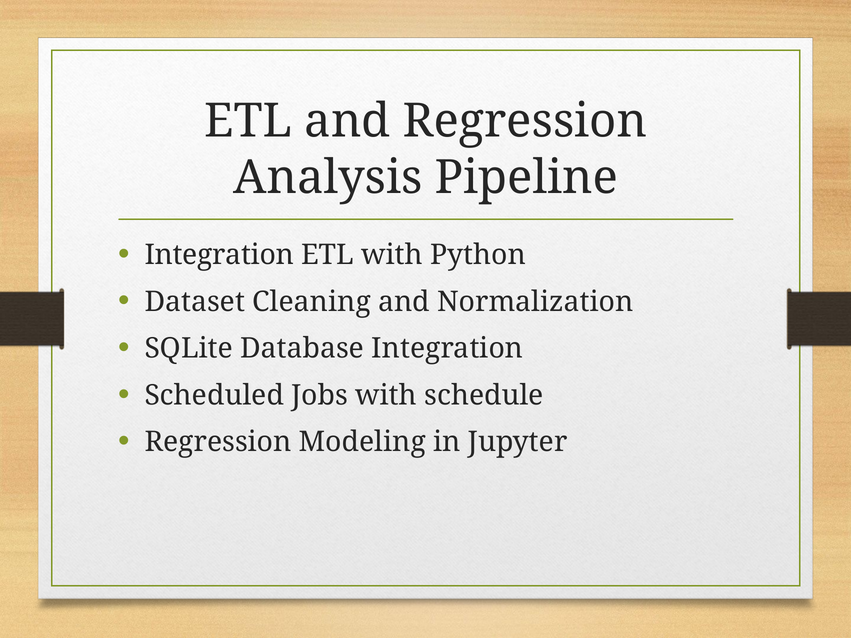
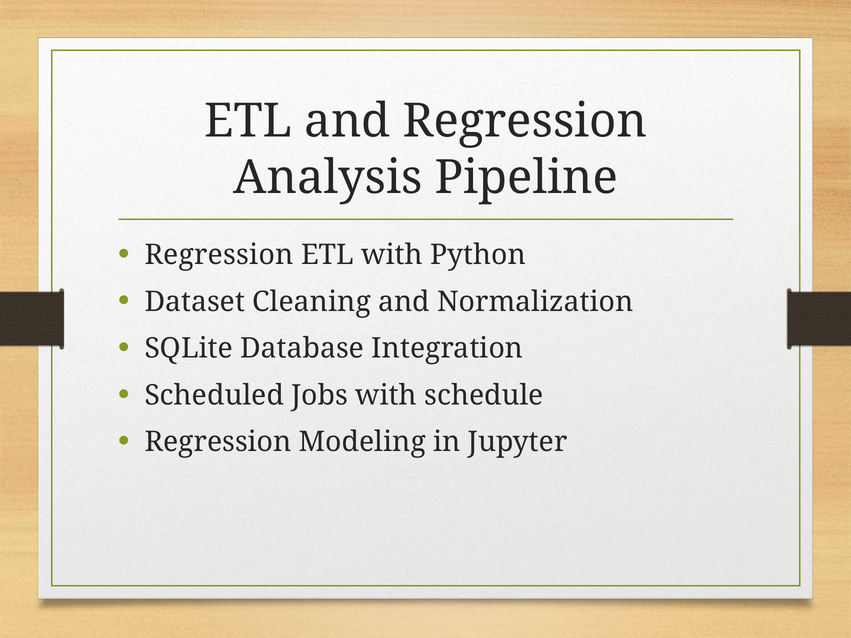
Integration: Integration -> Regression (219, 255)
